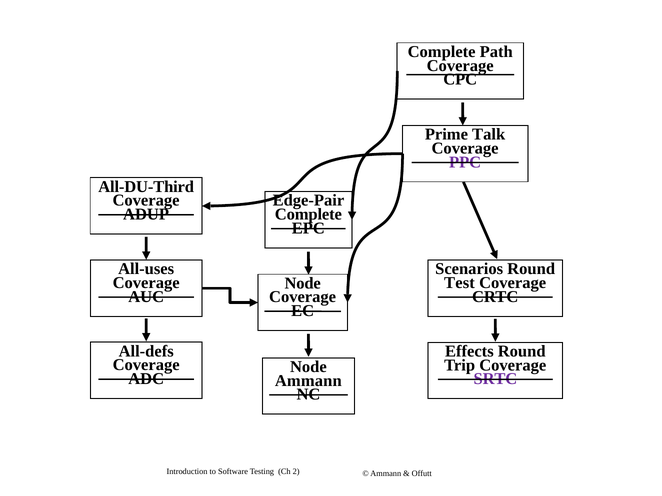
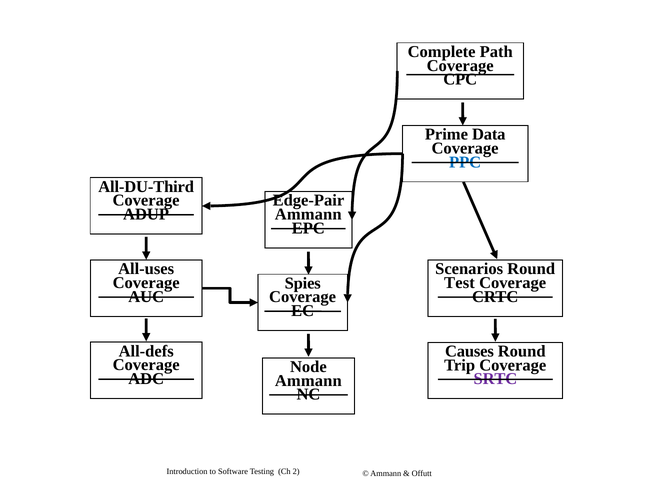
Talk: Talk -> Data (489, 134)
PPC colour: purple -> blue (465, 162)
Complete: Complete -> Ammann (308, 215)
Node: Node -> Spies (303, 283)
Effects: Effects -> Causes (469, 352)
